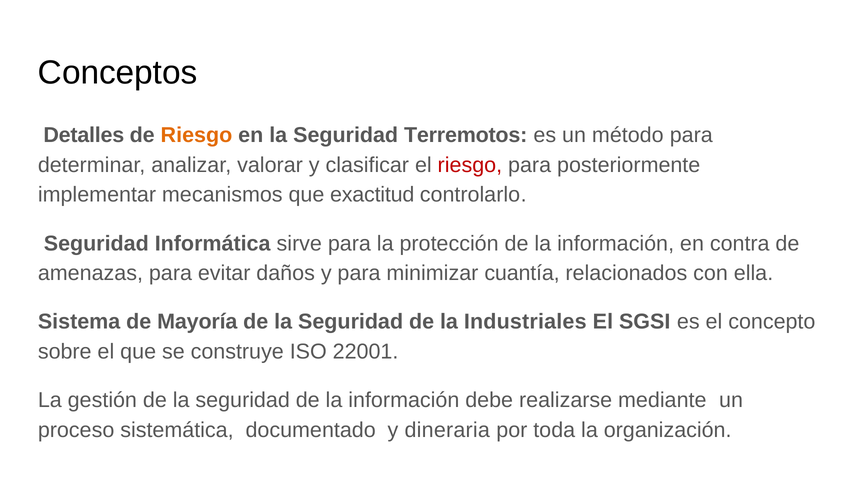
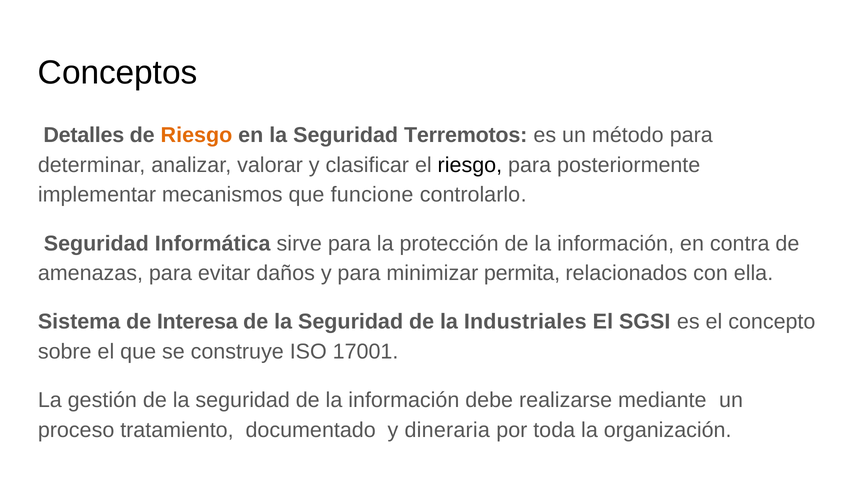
riesgo colour: red -> black (470, 165)
exactitud: exactitud -> funcione (372, 195)
cuantía: cuantía -> permita (522, 273)
Mayoría: Mayoría -> Interesa (197, 322)
22001: 22001 -> 17001 (366, 351)
sistemática: sistemática -> tratamiento (177, 430)
